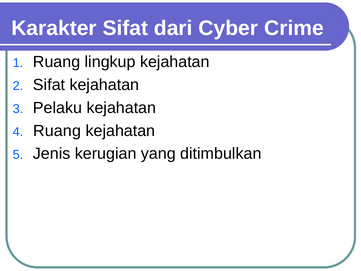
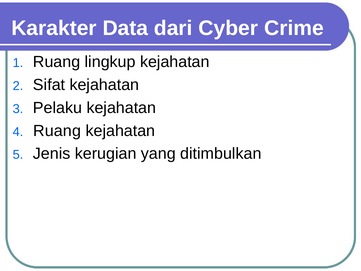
Karakter Sifat: Sifat -> Data (125, 28)
